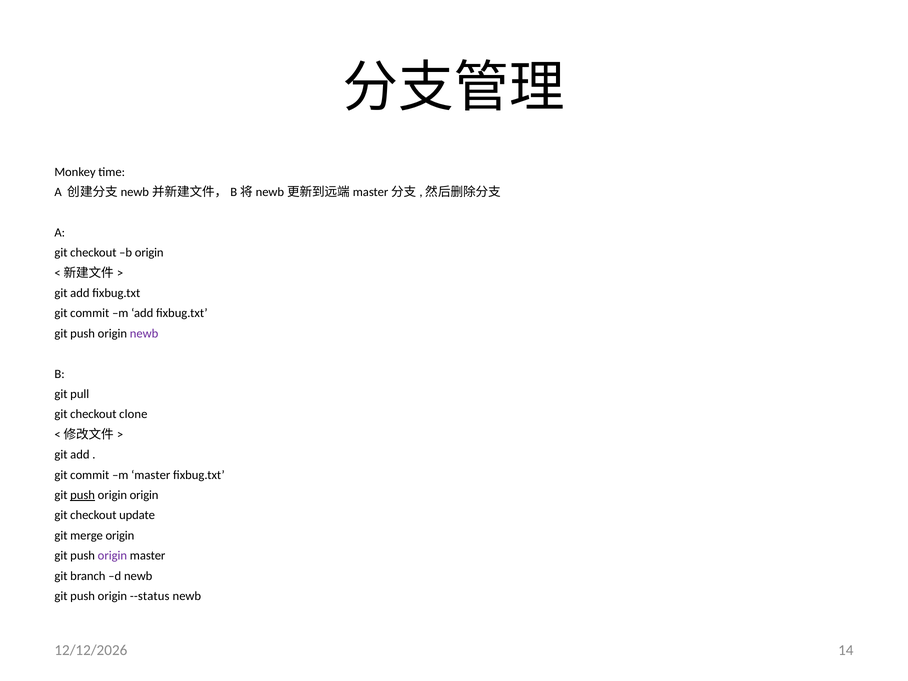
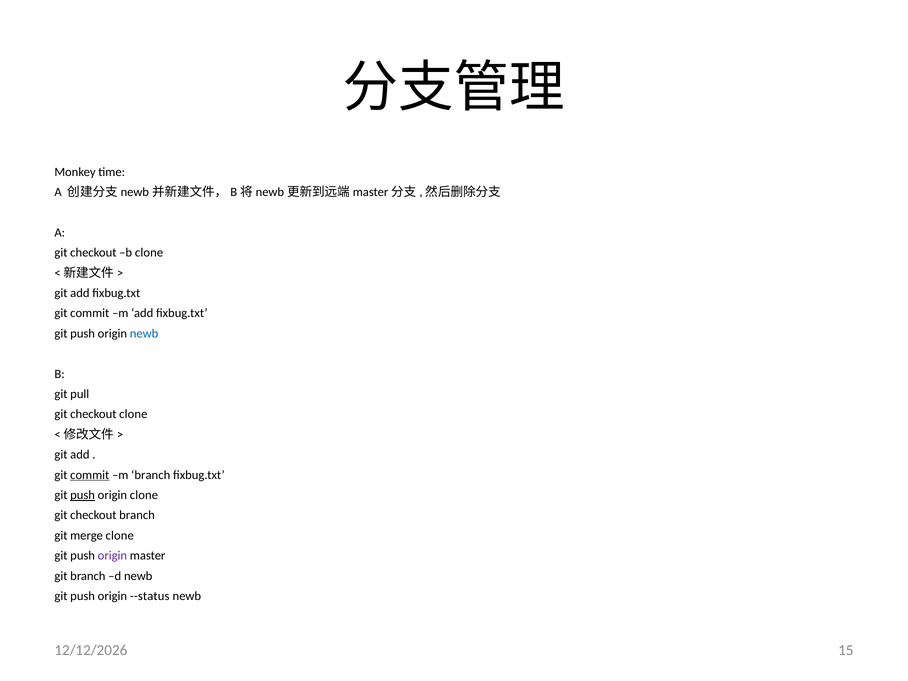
b origin: origin -> clone (149, 253)
newb colour: purple -> blue (144, 333)
commit underline: none -> present (90, 475)
m master: master -> branch (151, 475)
origin origin: origin -> clone (144, 495)
checkout update: update -> branch (137, 515)
merge origin: origin -> clone (120, 535)
14: 14 -> 15 (846, 650)
